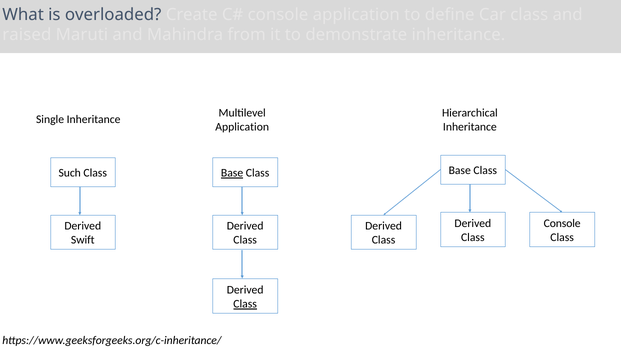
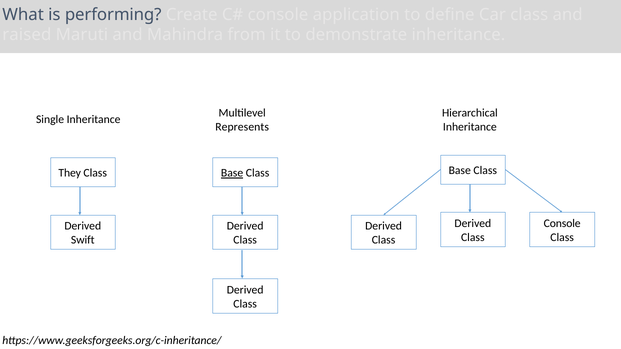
overloaded: overloaded -> performing (113, 15)
Application: Application -> Represents (242, 127)
Such: Such -> They (70, 173)
Class underline: present -> none (245, 304)
